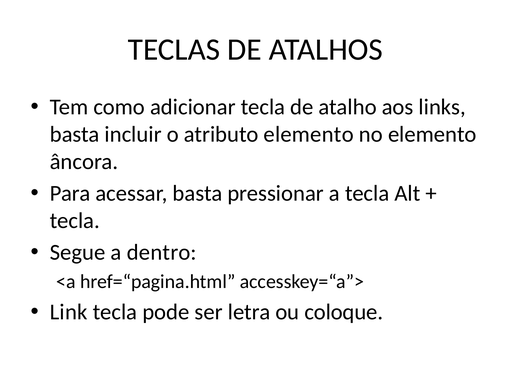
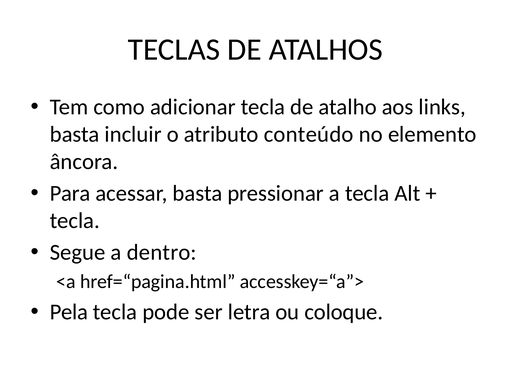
atributo elemento: elemento -> conteúdo (309, 134)
Link: Link -> Pela (69, 312)
